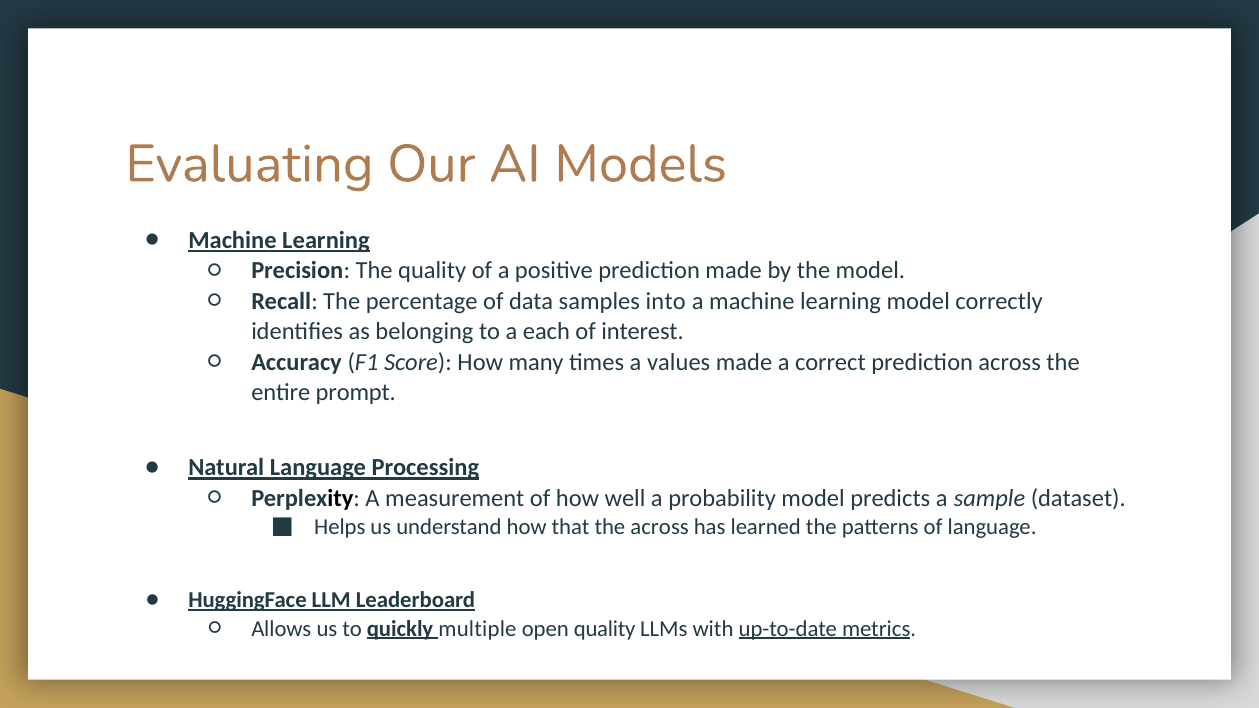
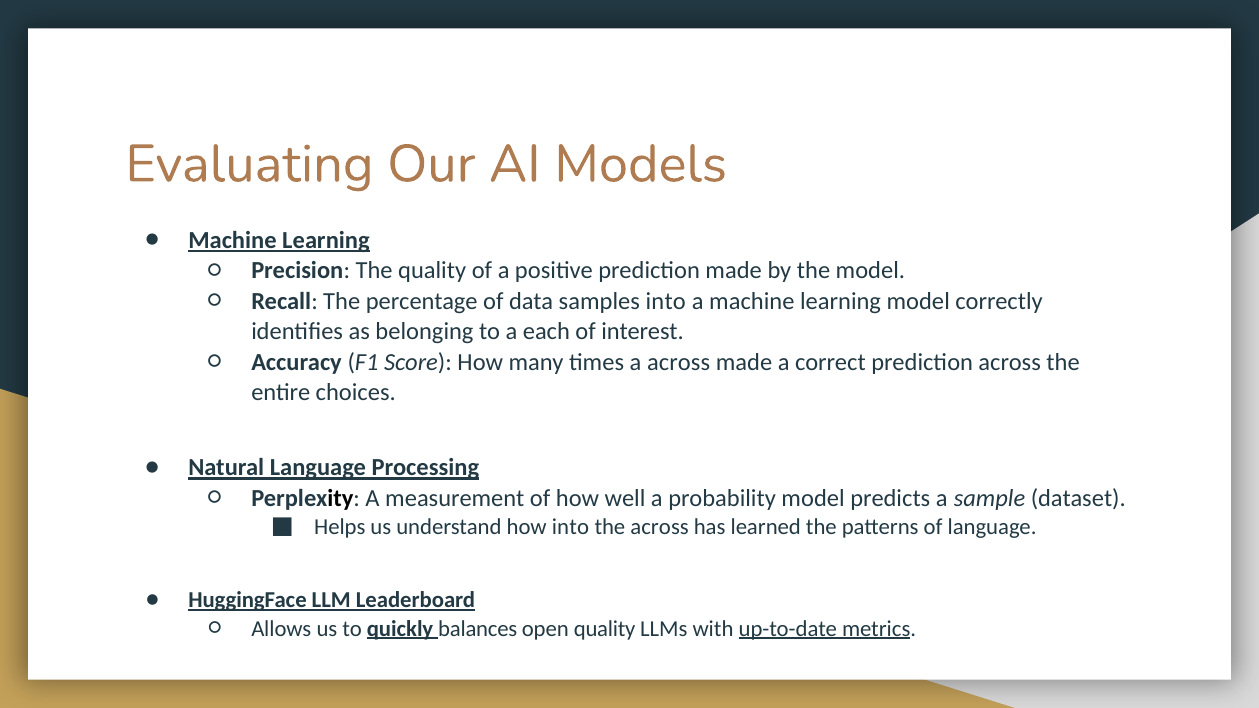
a values: values -> across (679, 362)
prompt: prompt -> choices (356, 392)
how that: that -> into (570, 527)
multiple: multiple -> balances (478, 629)
